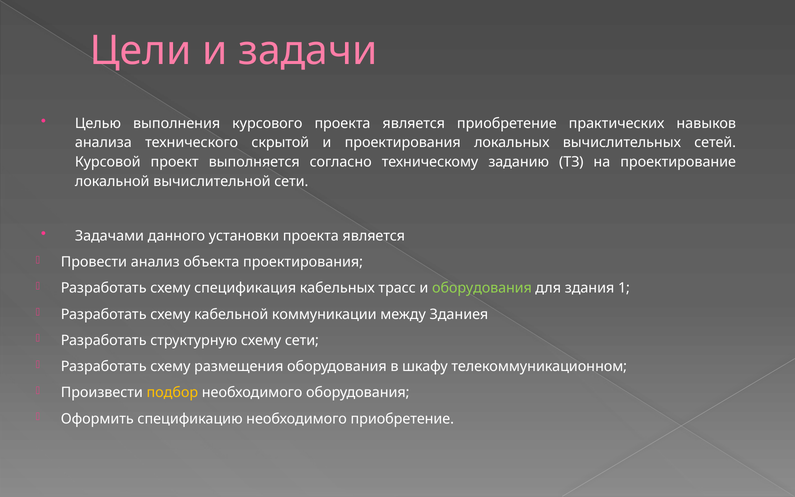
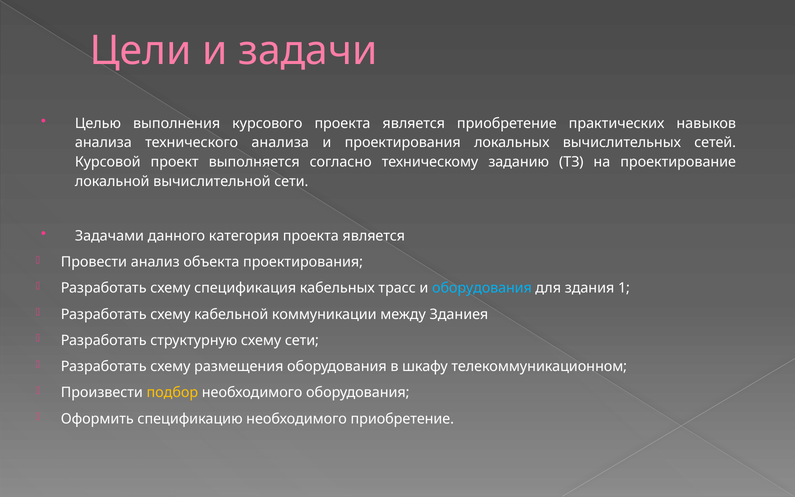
технического скрытой: скрытой -> анализа (280, 143)
установки: установки -> категория (244, 236)
оборудования colour: light green -> light blue (482, 288)
